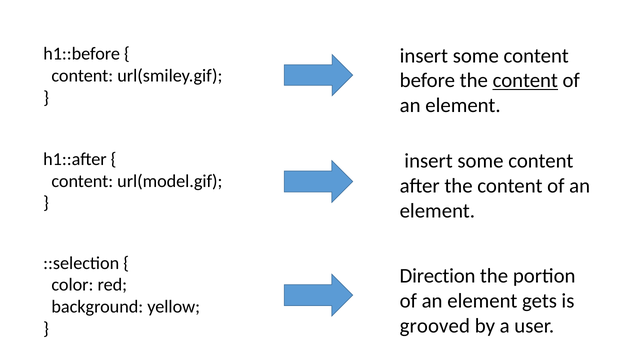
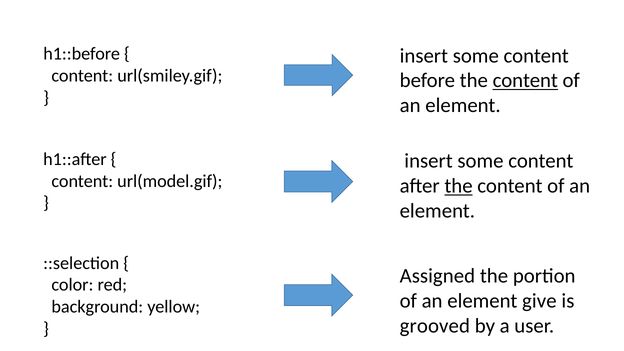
the underline: none -> present (459, 186)
Direction: Direction -> Assigned (437, 276)
gets: gets -> give (539, 301)
